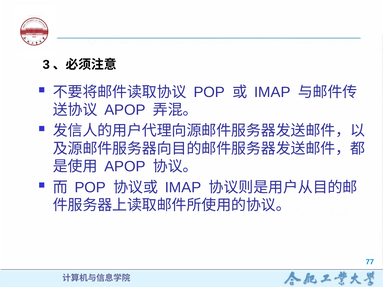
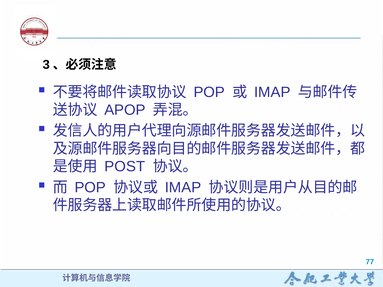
APOP: APOP -> POST (125, 167)
